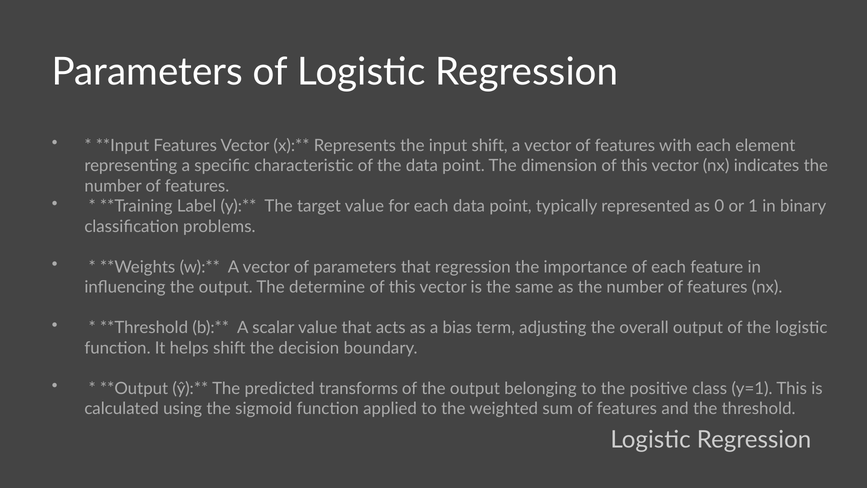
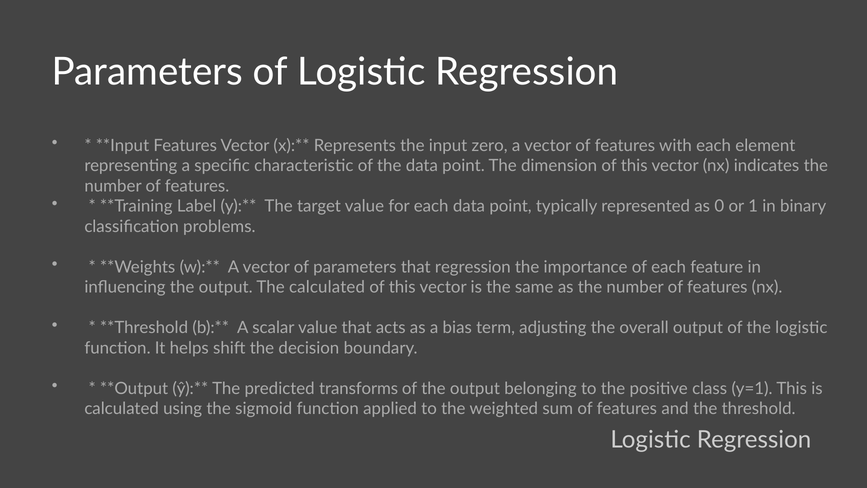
input shift: shift -> zero (490, 146)
The determine: determine -> calculated (327, 287)
